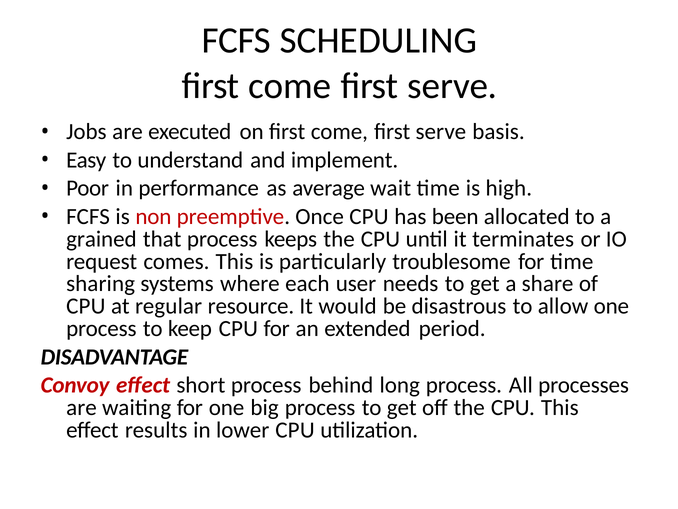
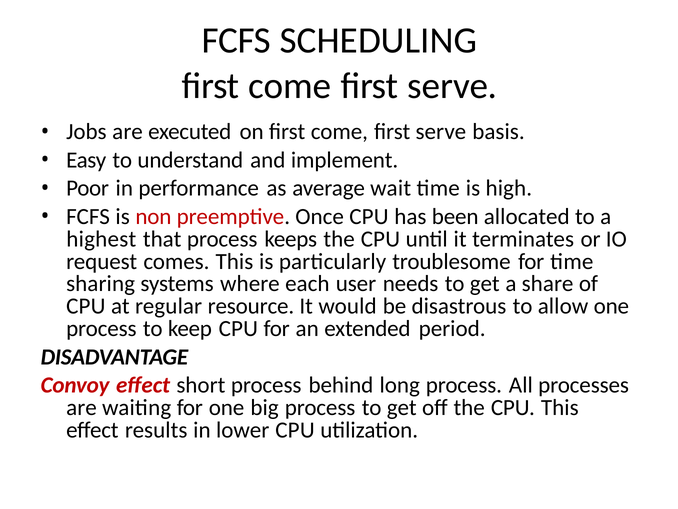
grained: grained -> highest (101, 239)
